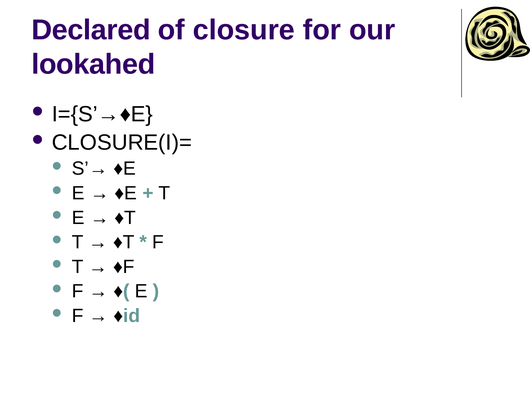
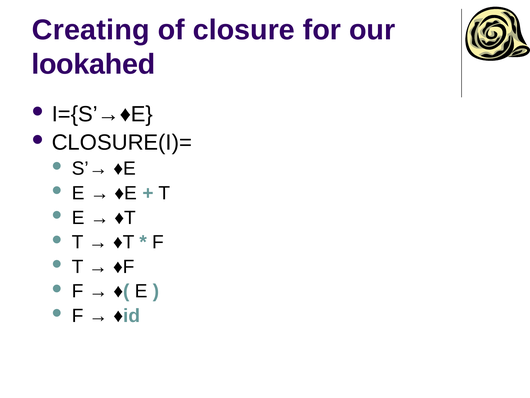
Declared: Declared -> Creating (91, 30)
